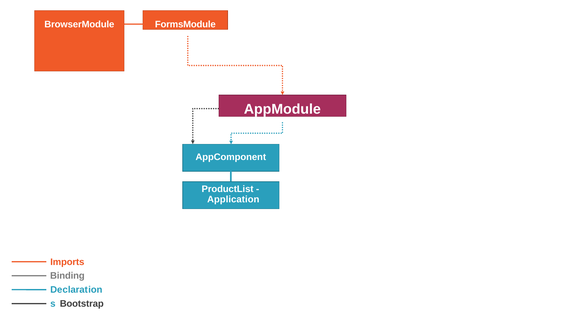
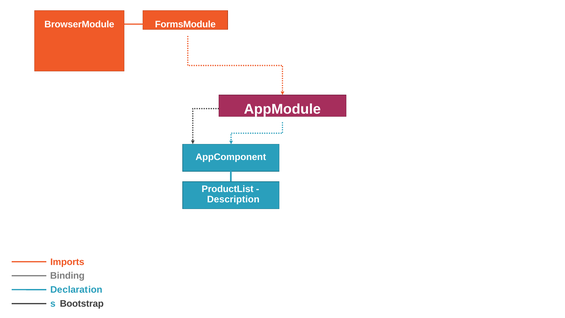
Application: Application -> Description (233, 199)
